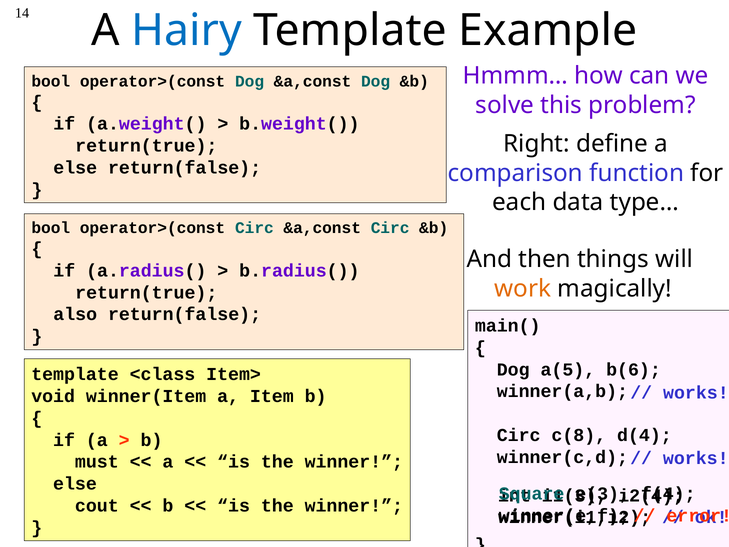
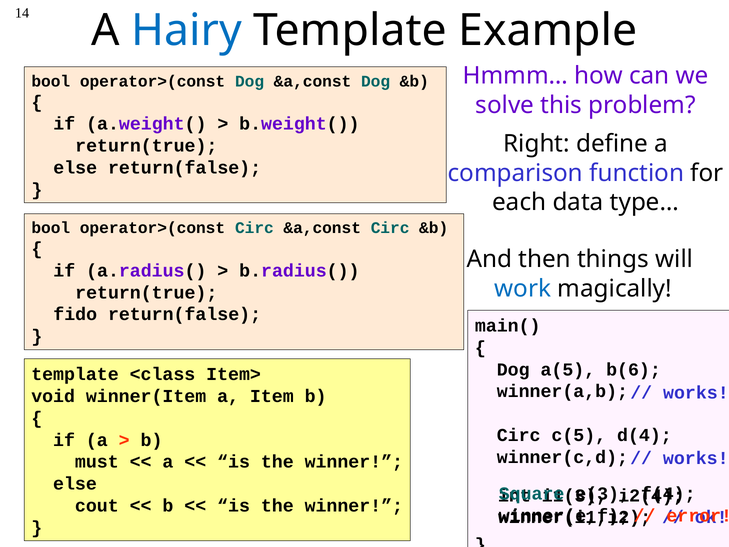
work colour: orange -> blue (523, 288)
also: also -> fido (75, 314)
c(8: c(8 -> c(5 (579, 435)
